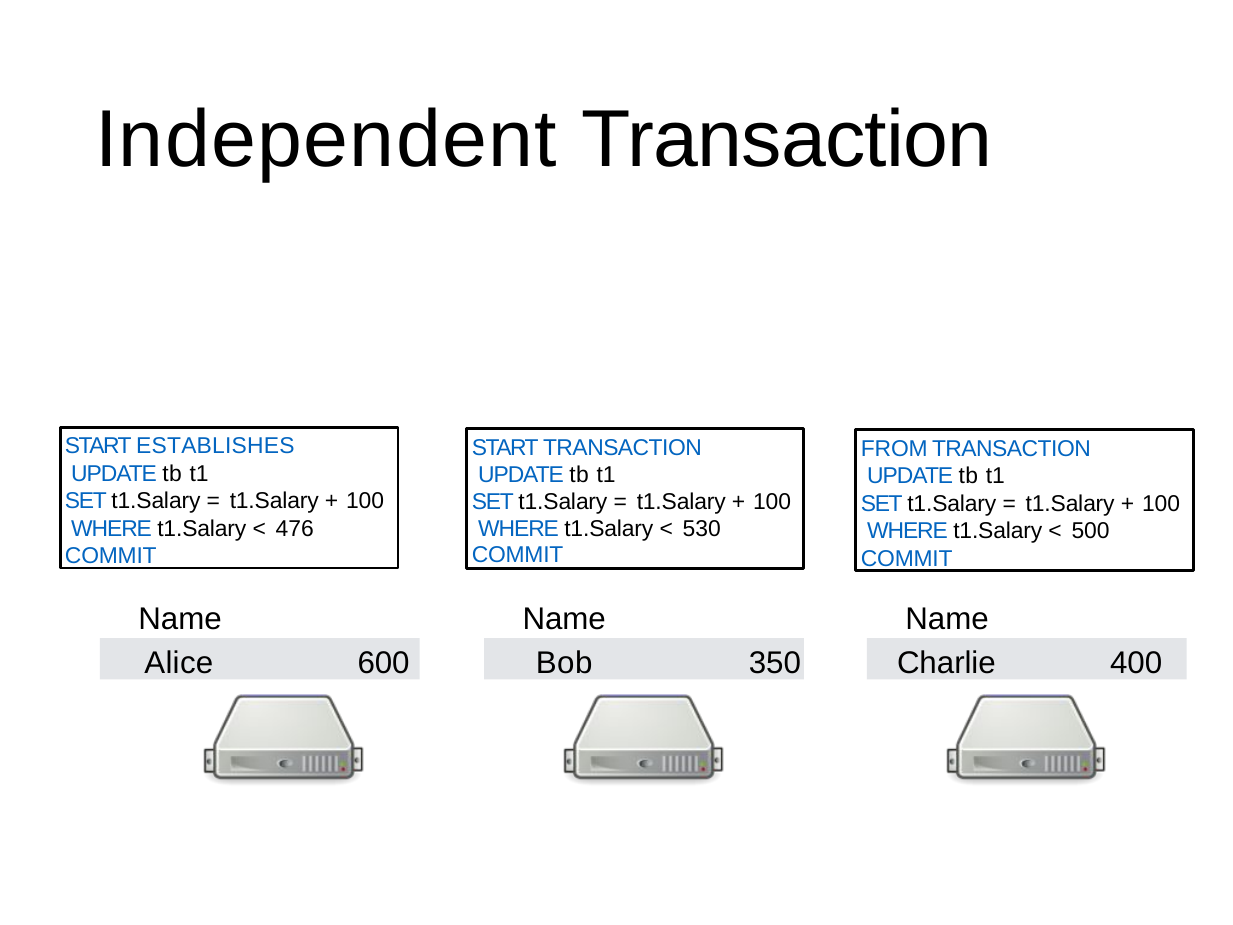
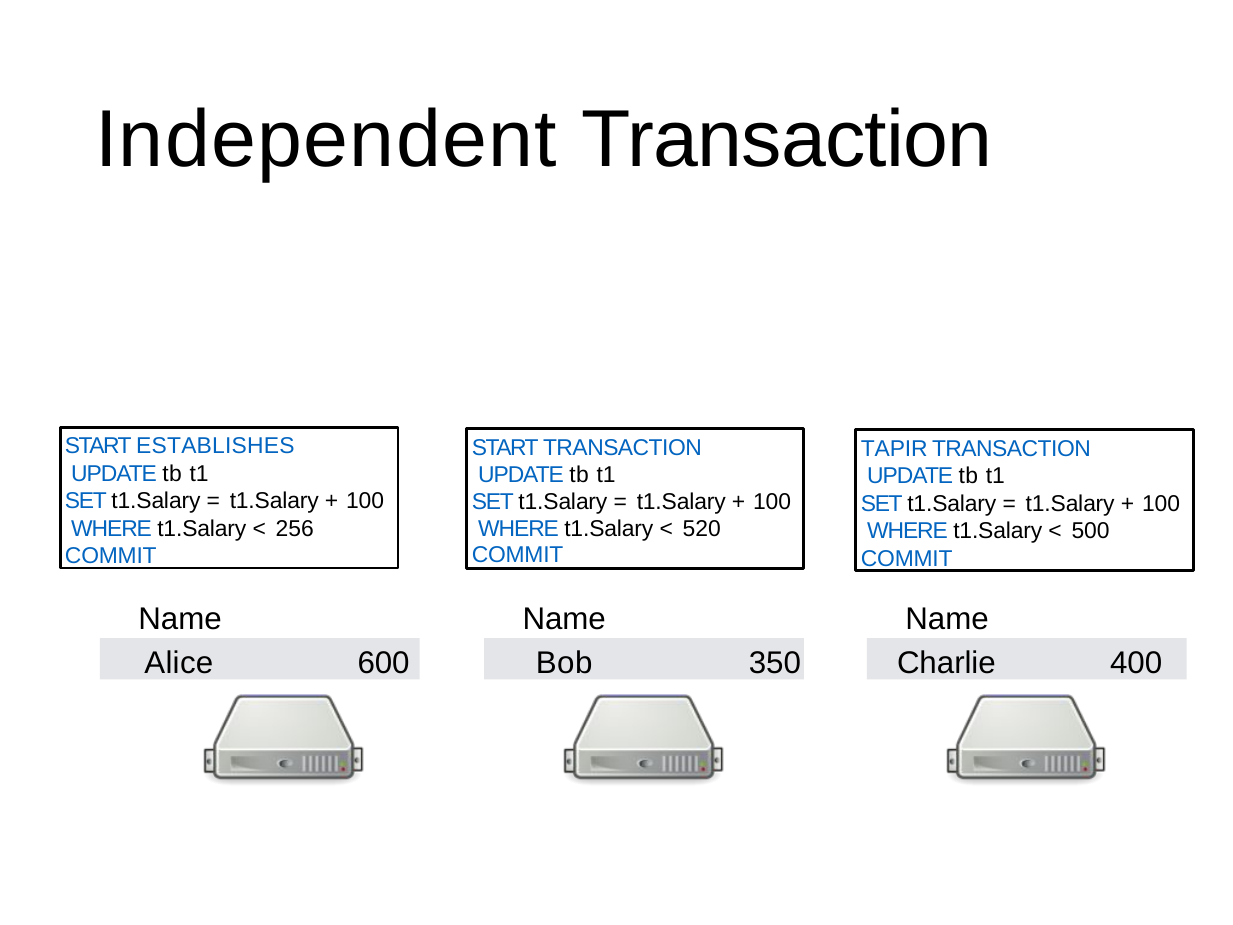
FROM: FROM -> TAPIR (894, 449)
476: 476 -> 256 (295, 528)
530: 530 -> 520 (702, 528)
